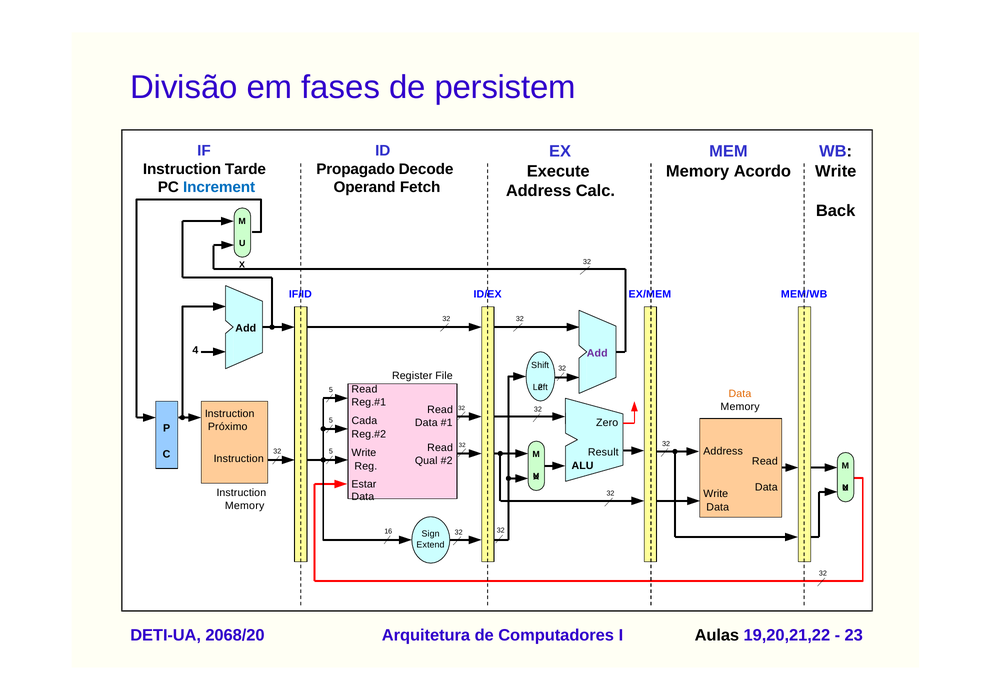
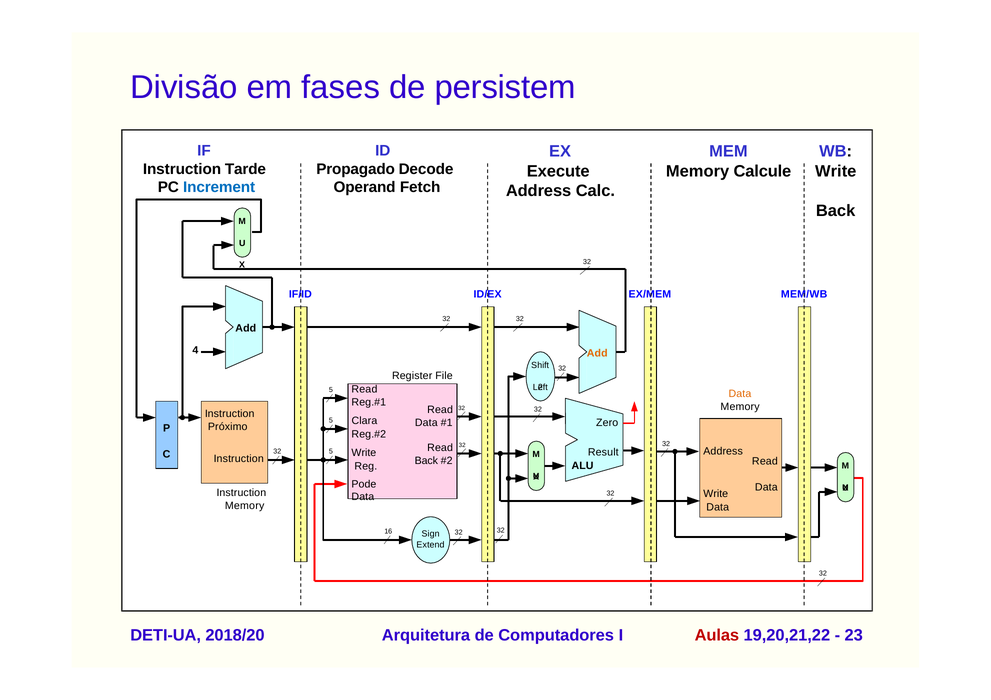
Acordo: Acordo -> Calcule (762, 171)
Add colour: purple -> orange (597, 353)
Cada: Cada -> Clara (364, 421)
Qual: Qual -> Back (426, 461)
Estar: Estar -> Pode (364, 484)
2068/20: 2068/20 -> 2018/20 (235, 636)
Aulas colour: black -> red (717, 636)
